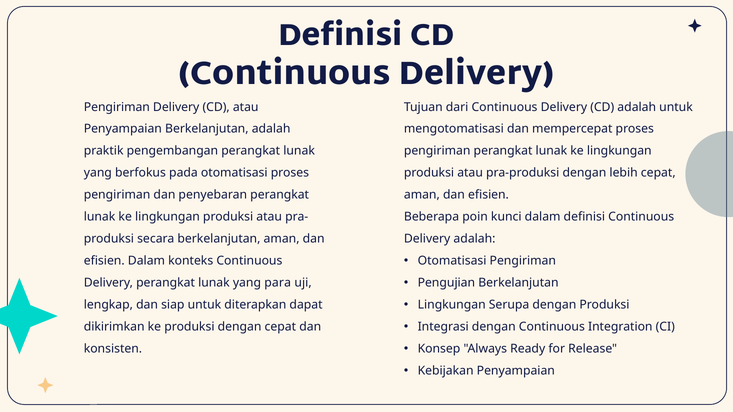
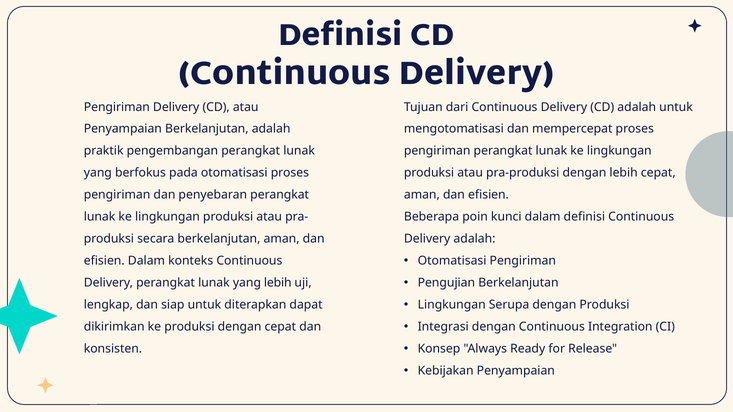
yang para: para -> lebih (278, 283)
